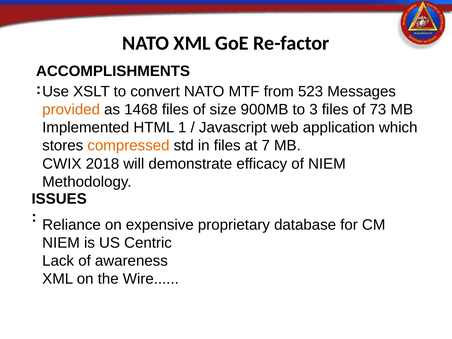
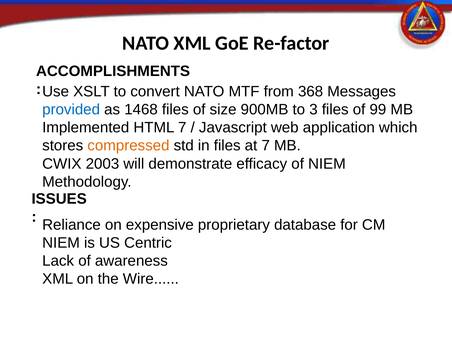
523: 523 -> 368 (311, 91)
provided colour: orange -> blue (71, 110)
73: 73 -> 99 (378, 110)
HTML 1: 1 -> 7 (182, 128)
2018: 2018 -> 2003 (102, 164)
